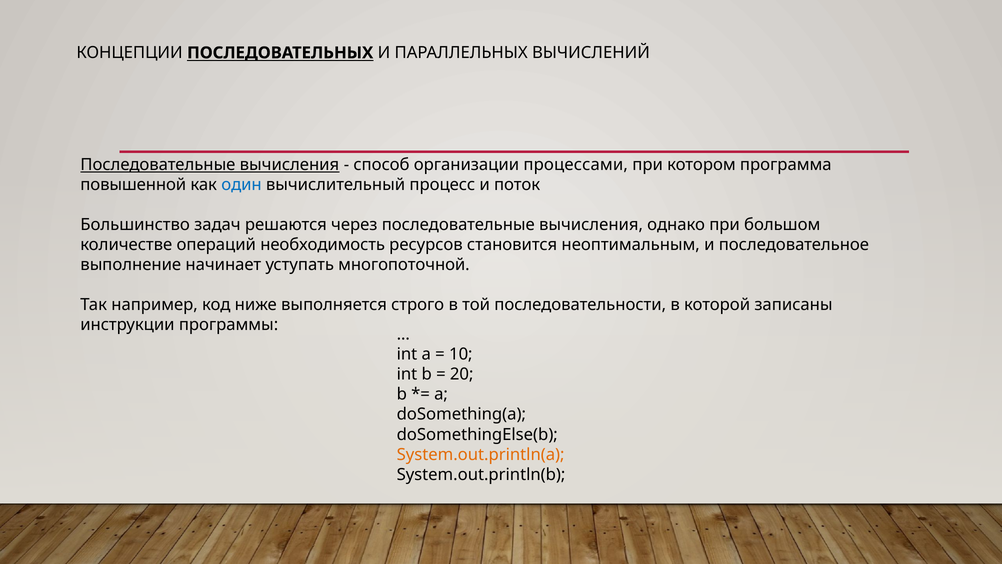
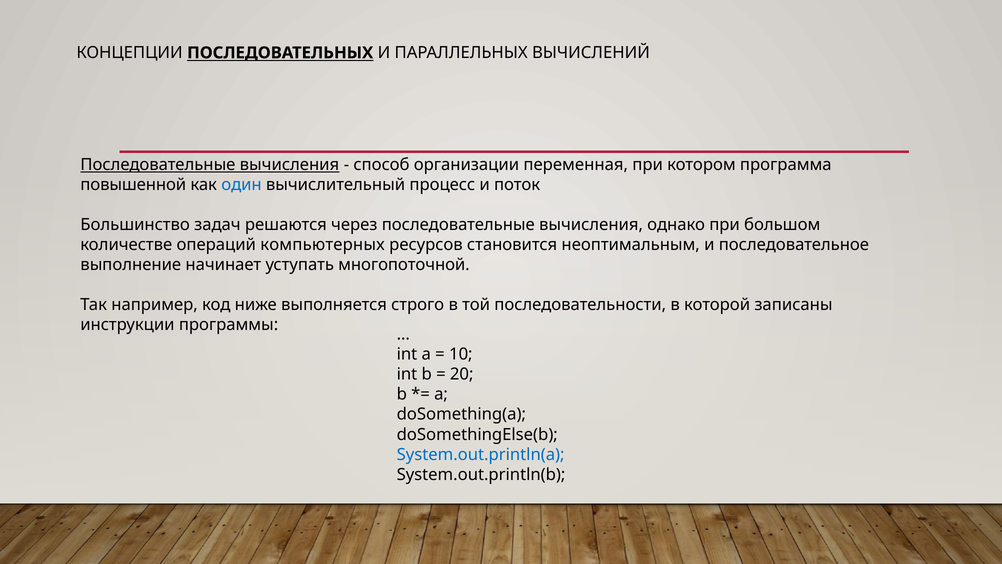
процессами: процессами -> переменная (576, 164)
необходимость: необходимость -> компьютерных (323, 245)
System.out.println(a colour: orange -> blue (481, 454)
